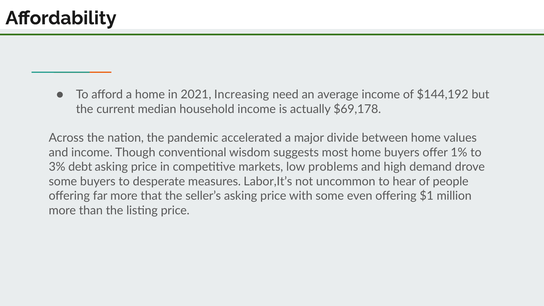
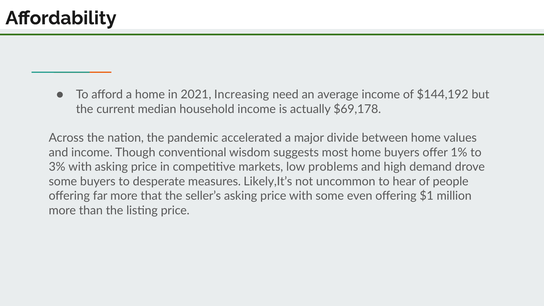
3% debt: debt -> with (80, 167)
Labor,It’s: Labor,It’s -> Likely,It’s (268, 181)
